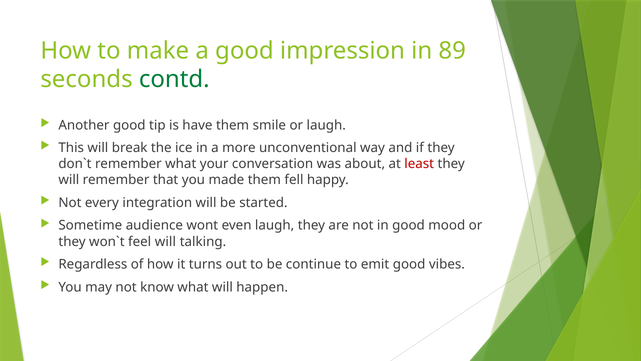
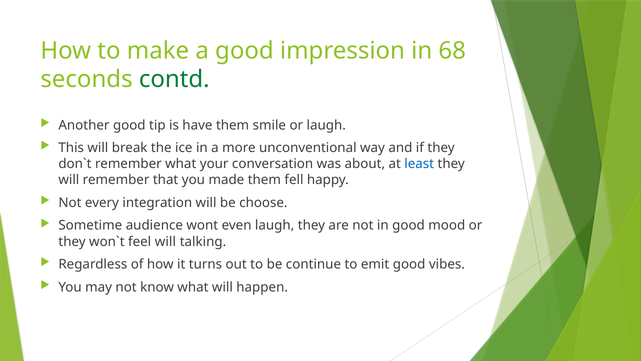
89: 89 -> 68 (452, 51)
least colour: red -> blue (419, 164)
started: started -> choose (263, 203)
